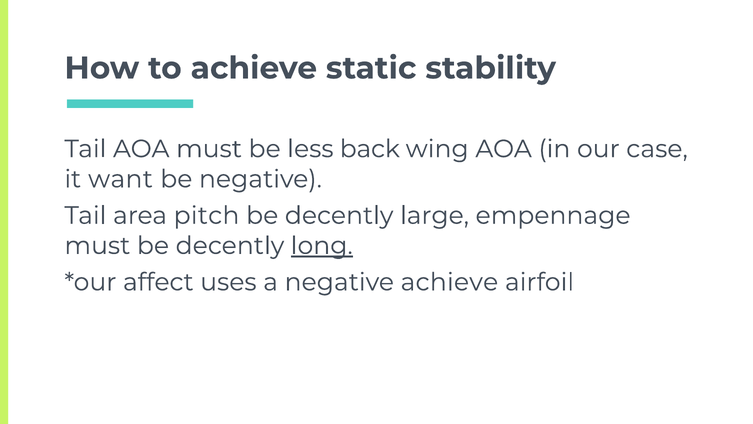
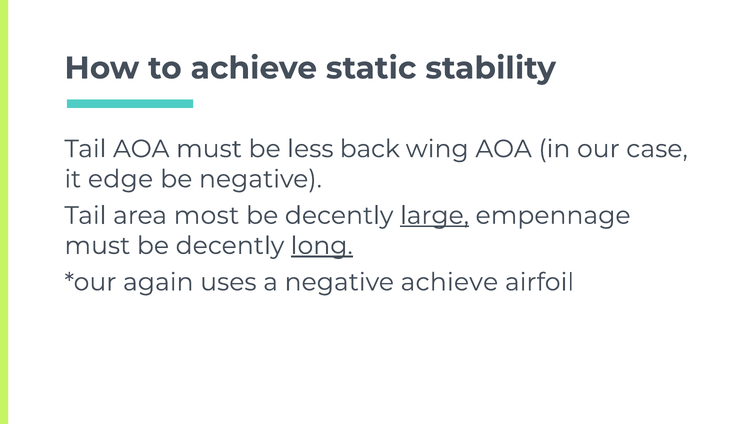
want: want -> edge (121, 179)
pitch: pitch -> most (206, 215)
large underline: none -> present (434, 215)
affect: affect -> again (158, 282)
